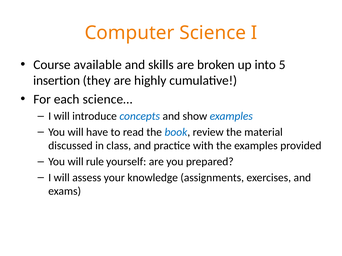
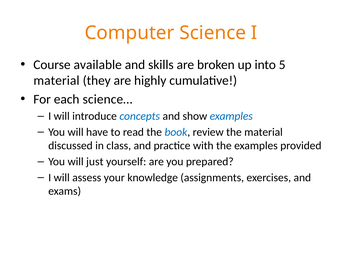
insertion: insertion -> material (56, 81)
rule: rule -> just (95, 162)
